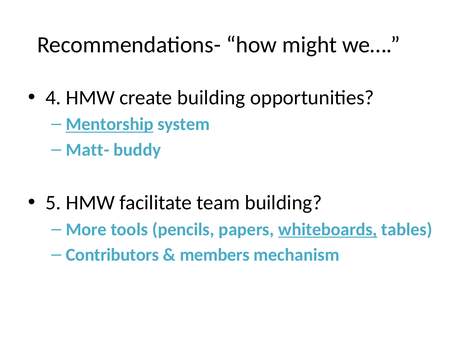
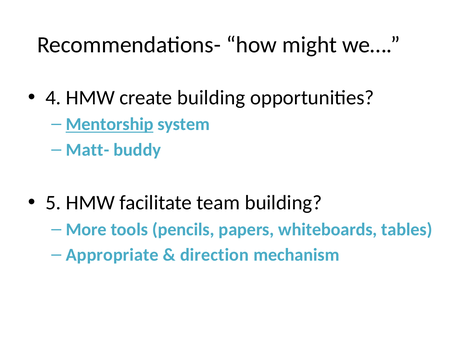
whiteboards underline: present -> none (328, 230)
Contributors: Contributors -> Appropriate (112, 255)
members: members -> direction (214, 255)
